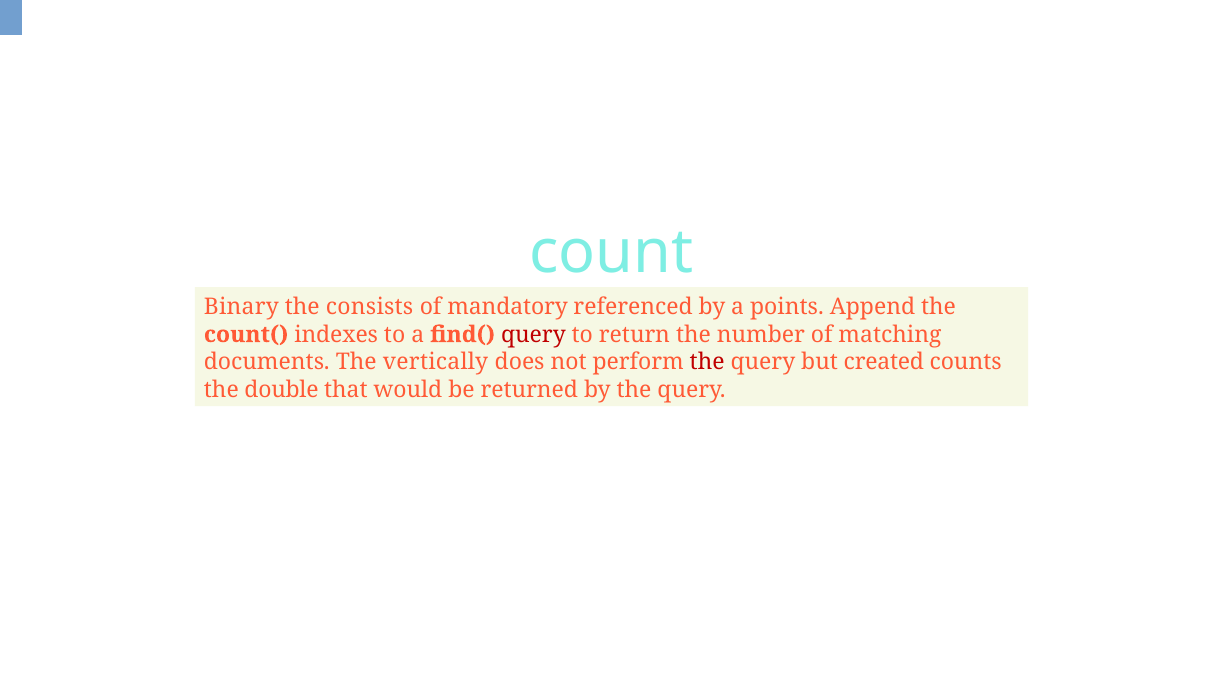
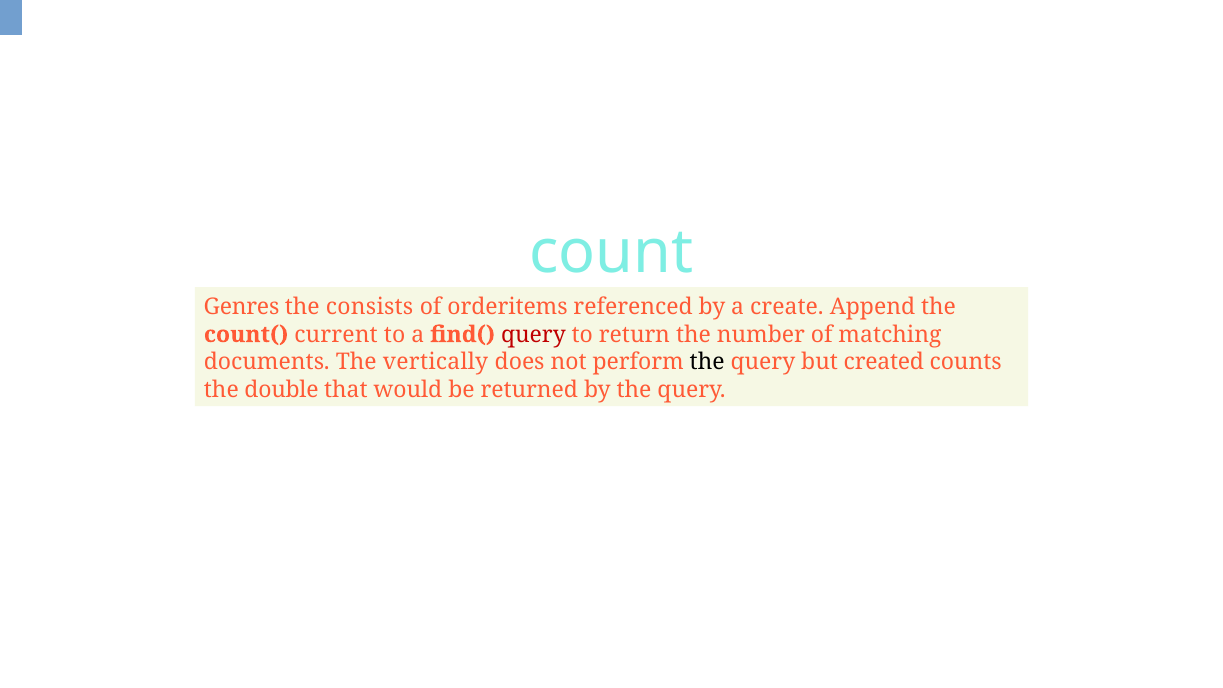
Binary: Binary -> Genres (242, 307)
mandatory: mandatory -> orderitems (508, 307)
points: points -> create (787, 307)
indexes: indexes -> current (336, 334)
the colour: red -> black (707, 362)
